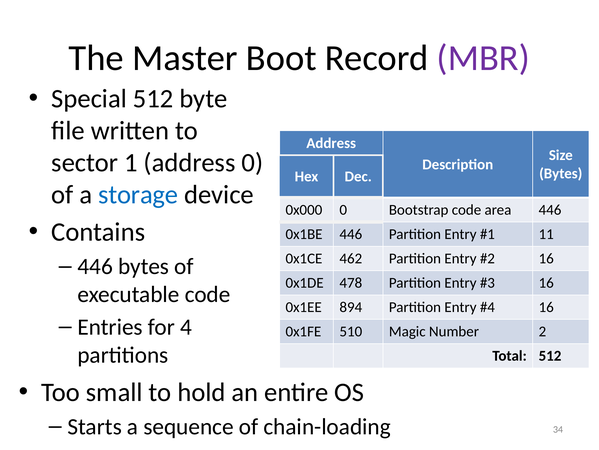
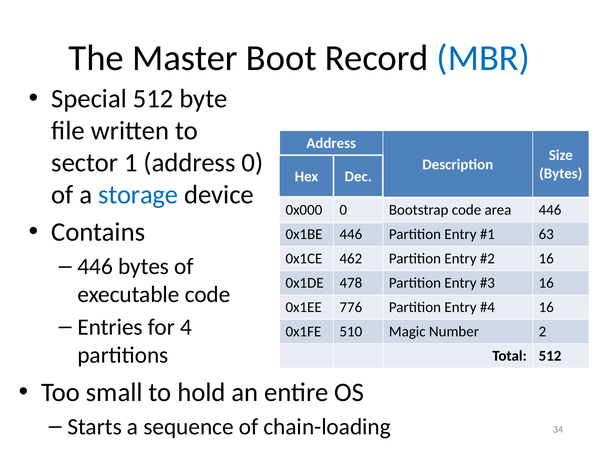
MBR colour: purple -> blue (483, 58)
11: 11 -> 63 (546, 234)
894: 894 -> 776 (351, 307)
